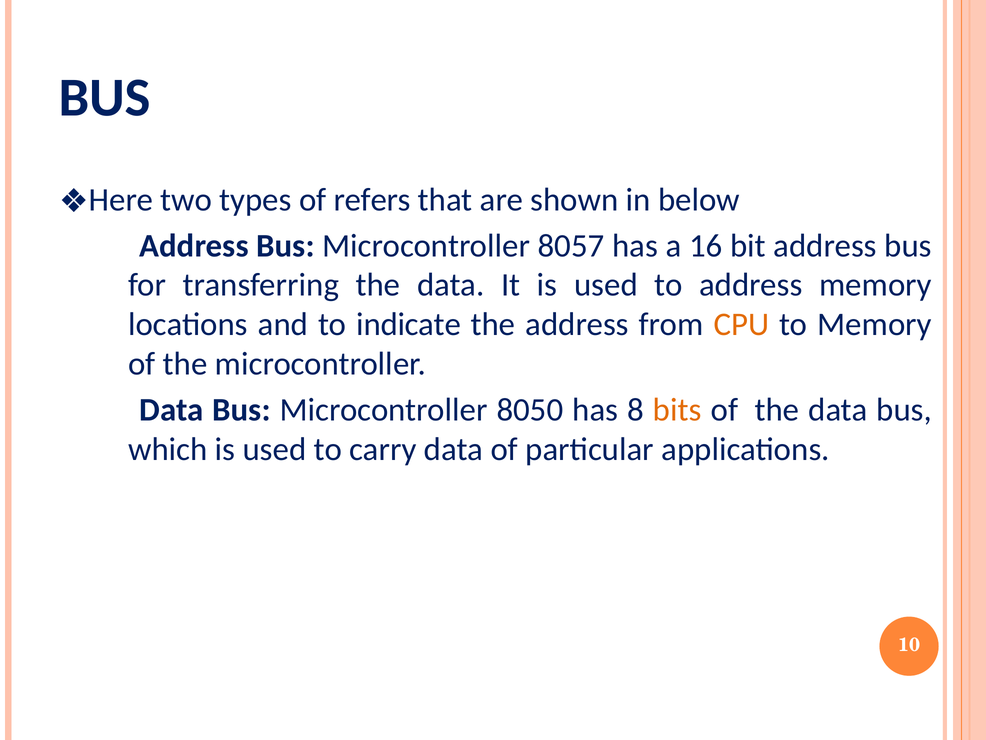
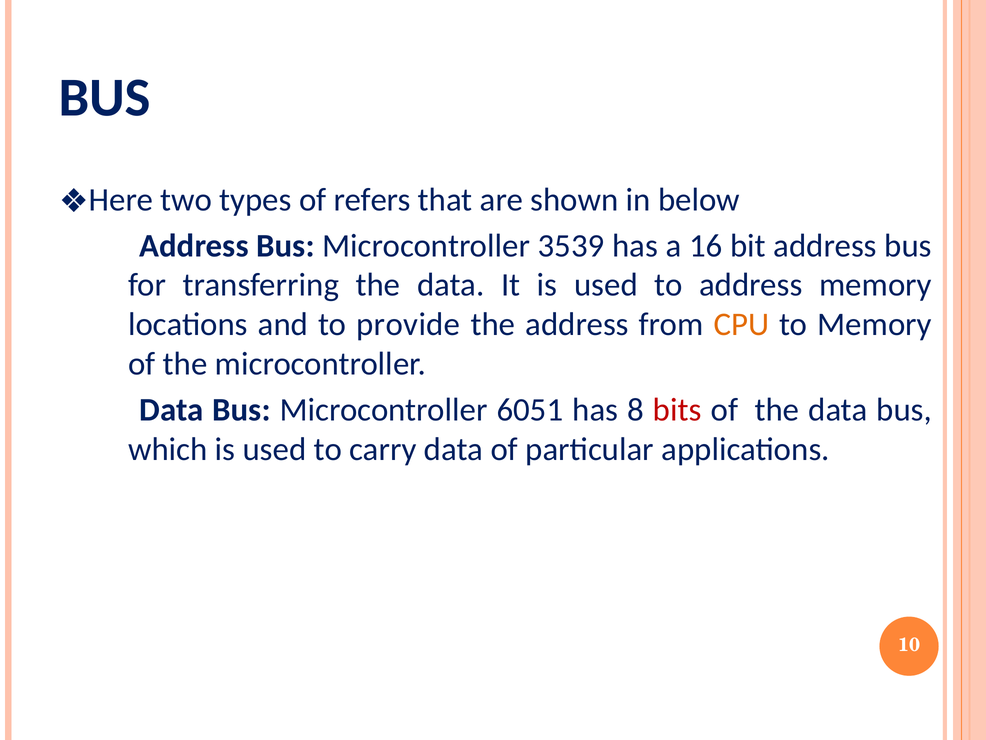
8057: 8057 -> 3539 (571, 246)
indicate: indicate -> provide (408, 324)
8050: 8050 -> 6051 (530, 410)
bits colour: orange -> red (677, 410)
